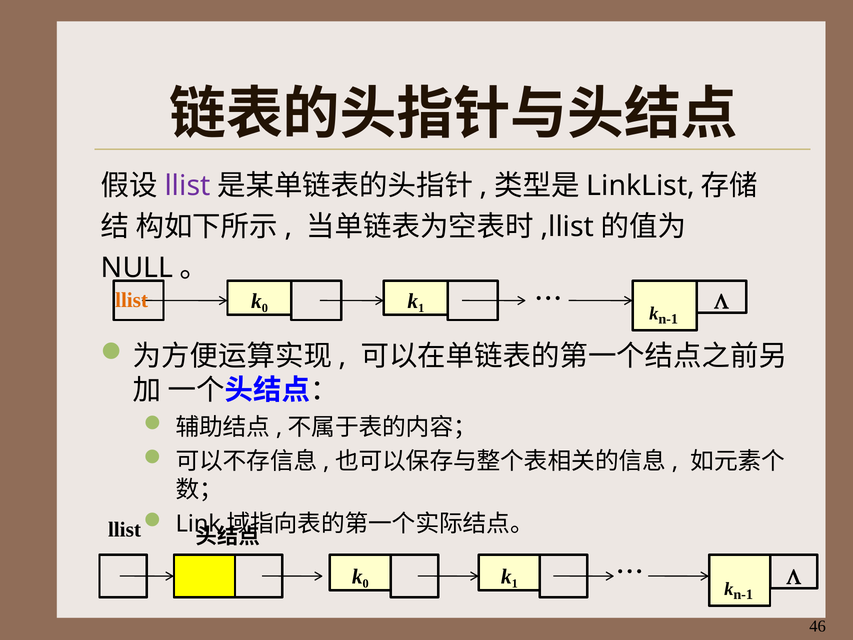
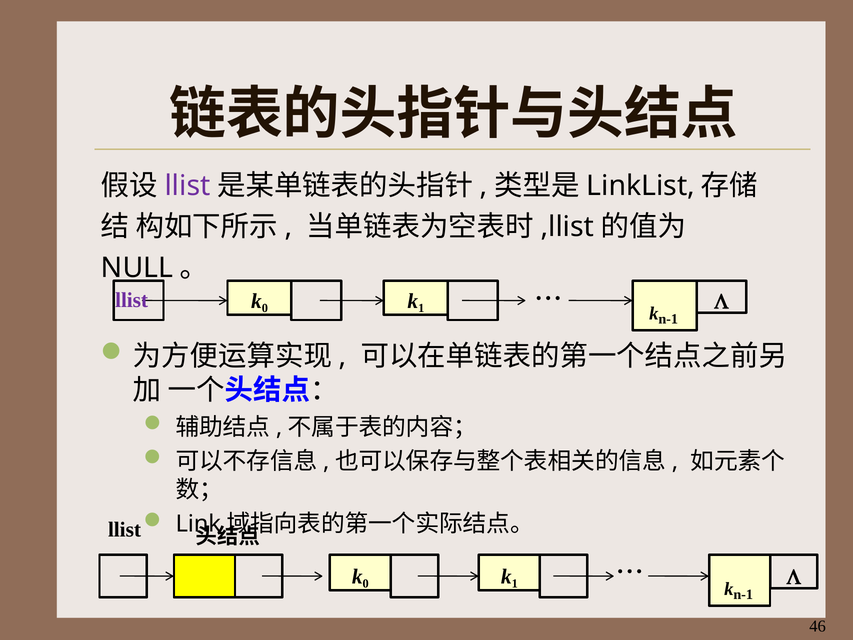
llist colour: orange -> purple (132, 300)
